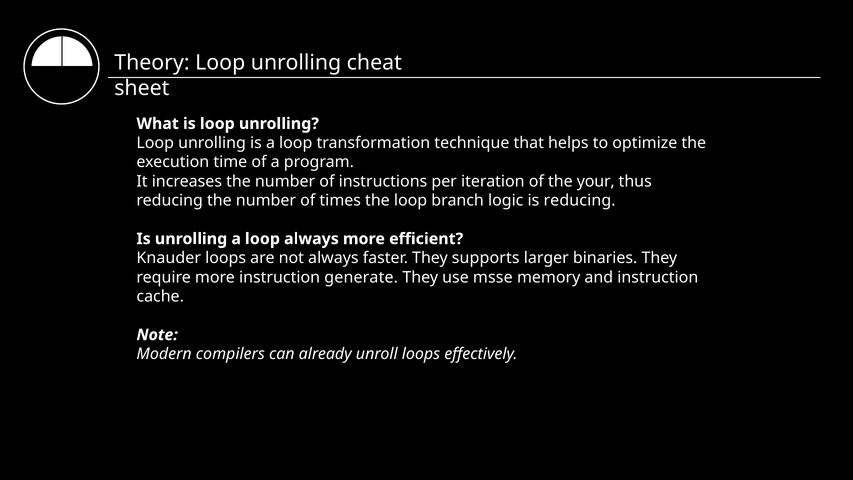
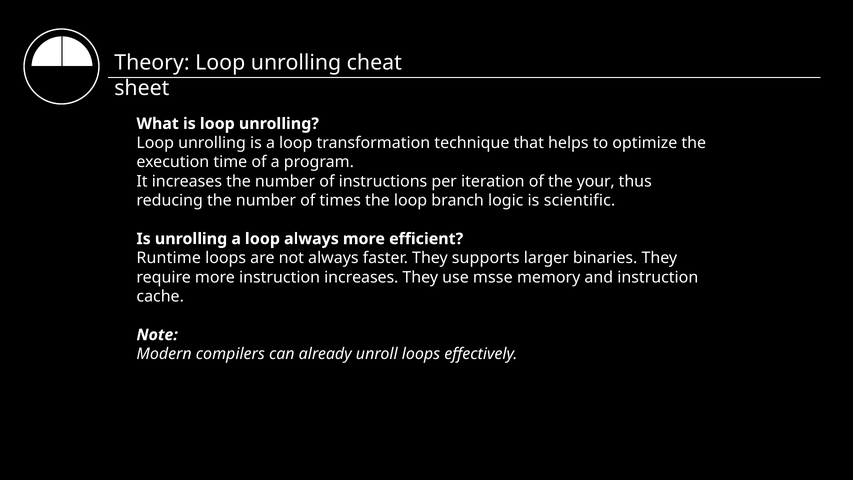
is reducing: reducing -> scientific (580, 200)
Knauder: Knauder -> Runtime (169, 258)
instruction generate: generate -> increases (361, 277)
